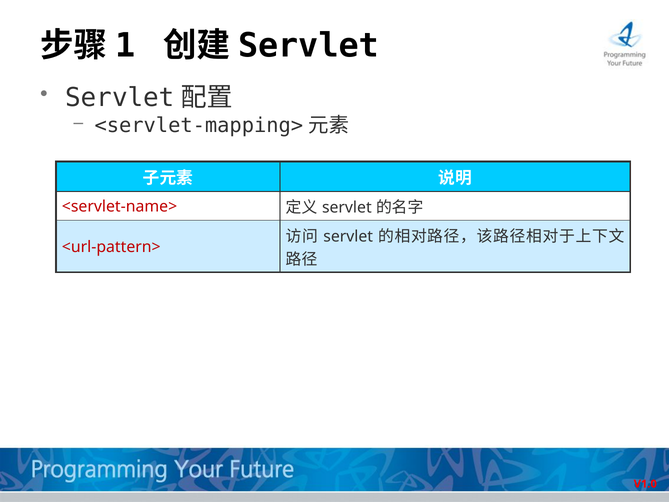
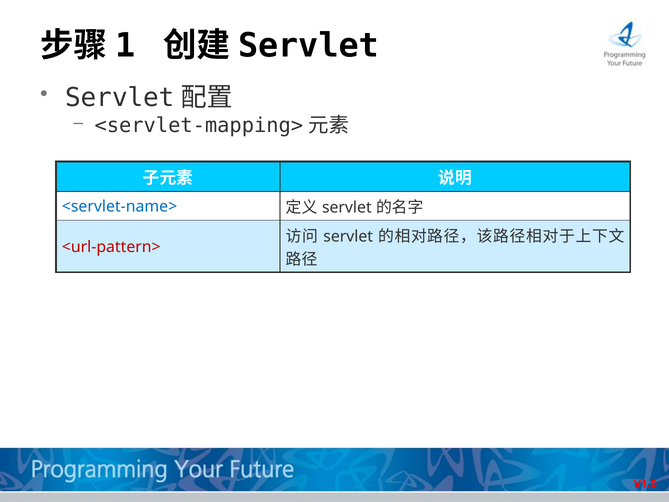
<servlet-name> colour: red -> blue (120, 207)
